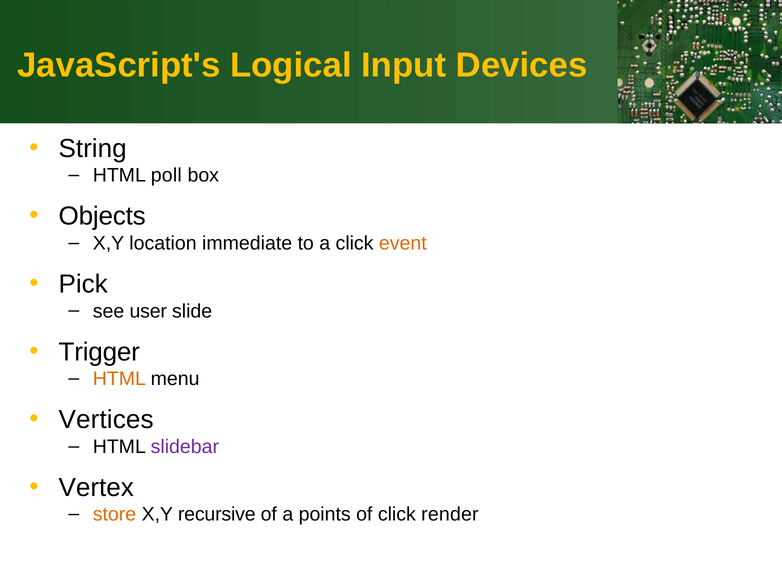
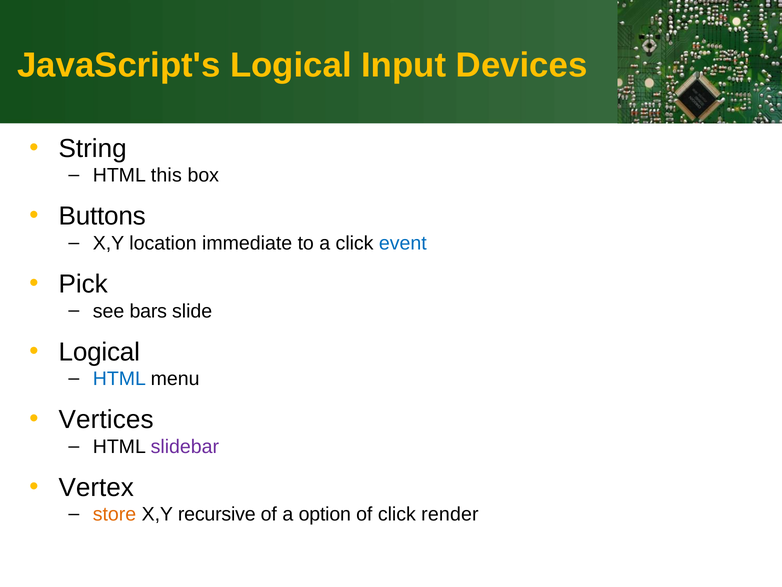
poll: poll -> this (166, 175)
Objects: Objects -> Buttons (102, 216)
event colour: orange -> blue (403, 243)
user: user -> bars (148, 311)
Trigger: Trigger -> Logical (99, 352)
HTML colour: orange -> blue (119, 379)
points: points -> option (325, 514)
